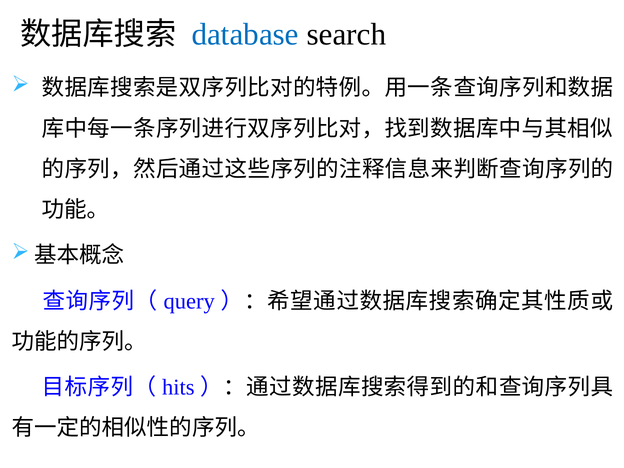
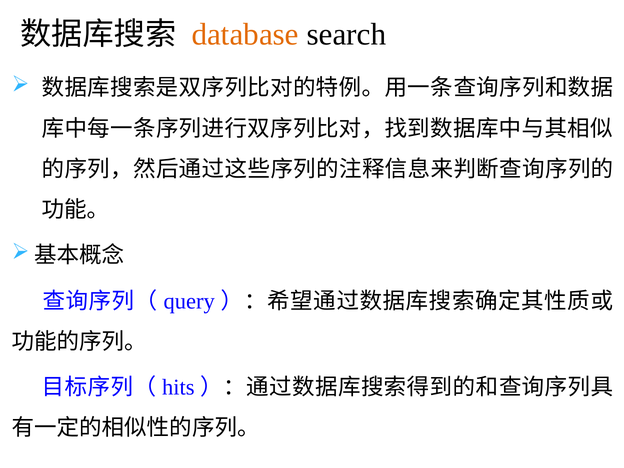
database colour: blue -> orange (245, 35)
